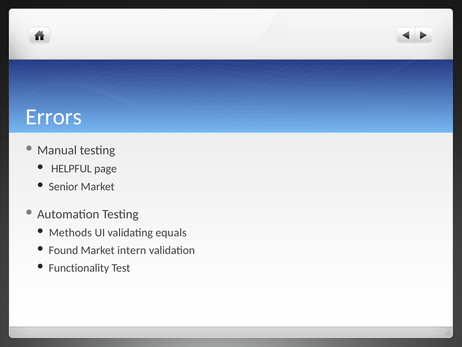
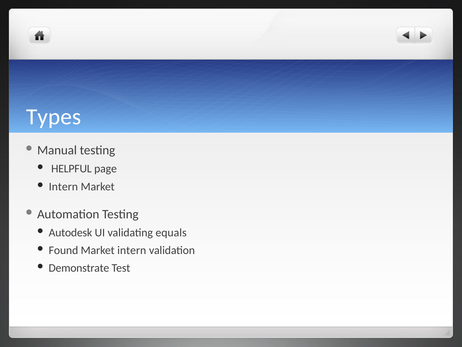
Errors: Errors -> Types (54, 117)
Senior: Senior -> Intern (63, 186)
Methods: Methods -> Autodesk (70, 232)
Functionality: Functionality -> Demonstrate (79, 268)
